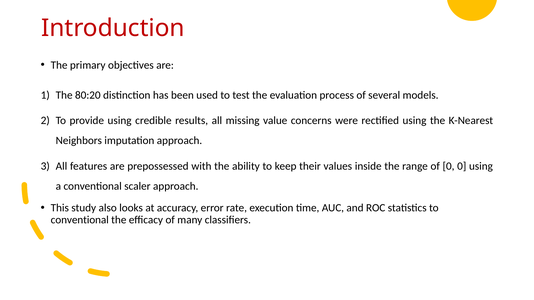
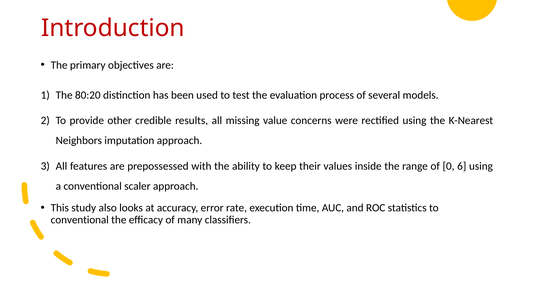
provide using: using -> other (120, 121)
0 0: 0 -> 6 (462, 166)
